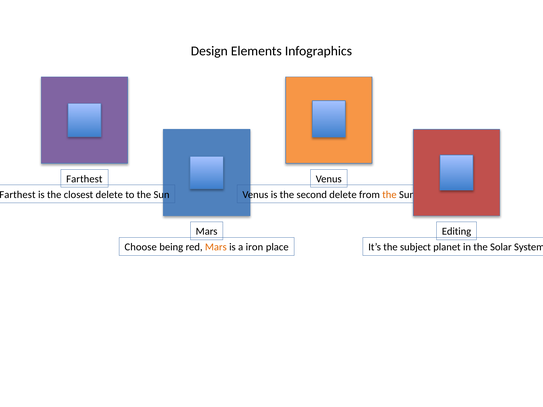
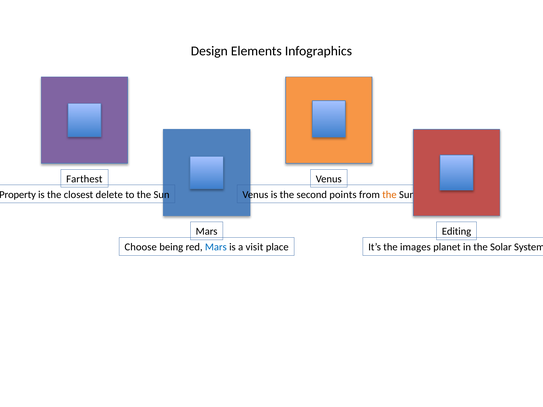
Farthest: Farthest -> Property (18, 195)
second delete: delete -> points (343, 195)
Mars colour: orange -> blue (216, 247)
iron: iron -> visit (254, 247)
subject: subject -> images (415, 247)
